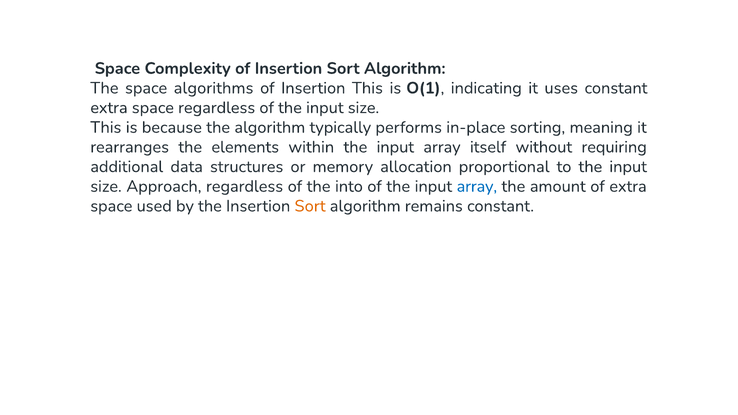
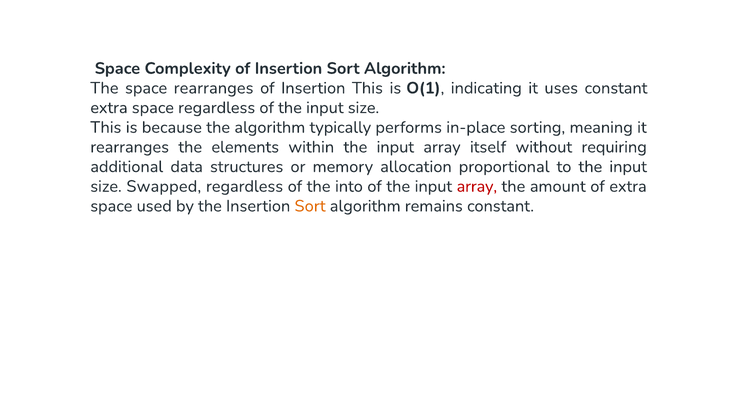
space algorithms: algorithms -> rearranges (214, 88)
Approach: Approach -> Swapped (164, 186)
array colour: blue -> red (477, 186)
